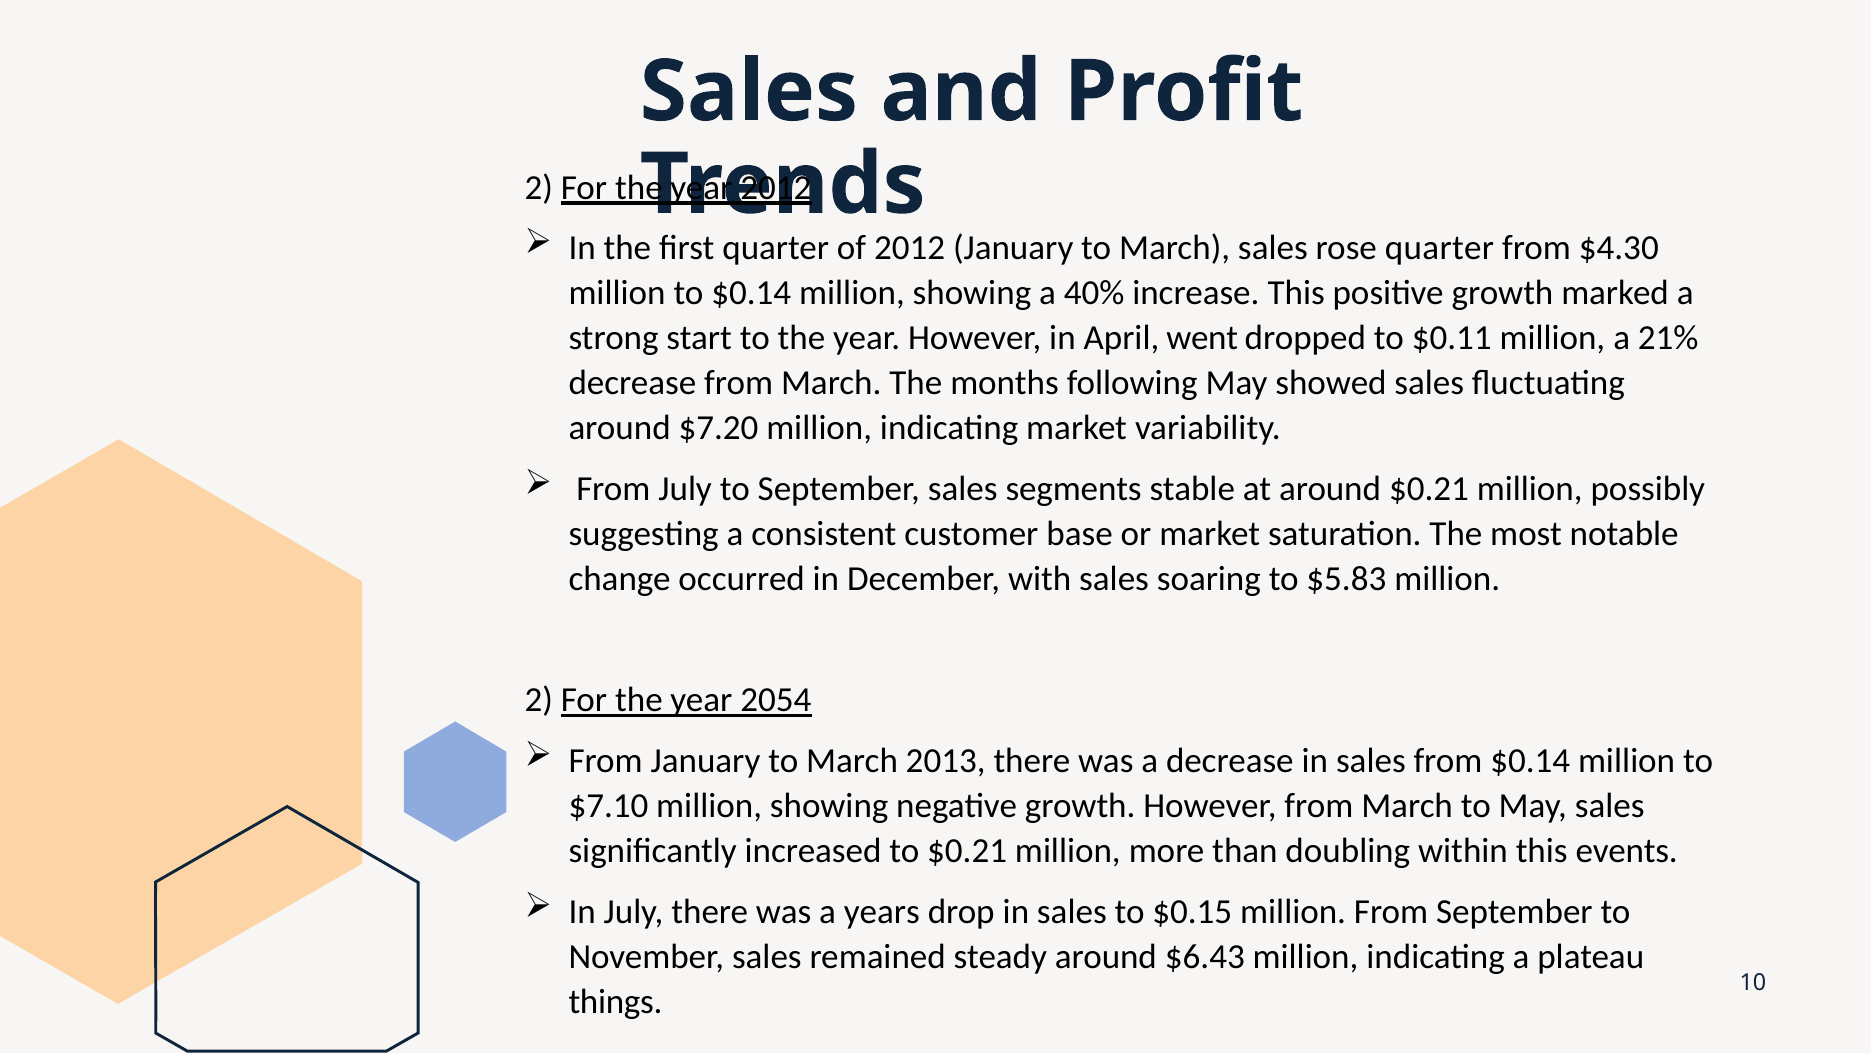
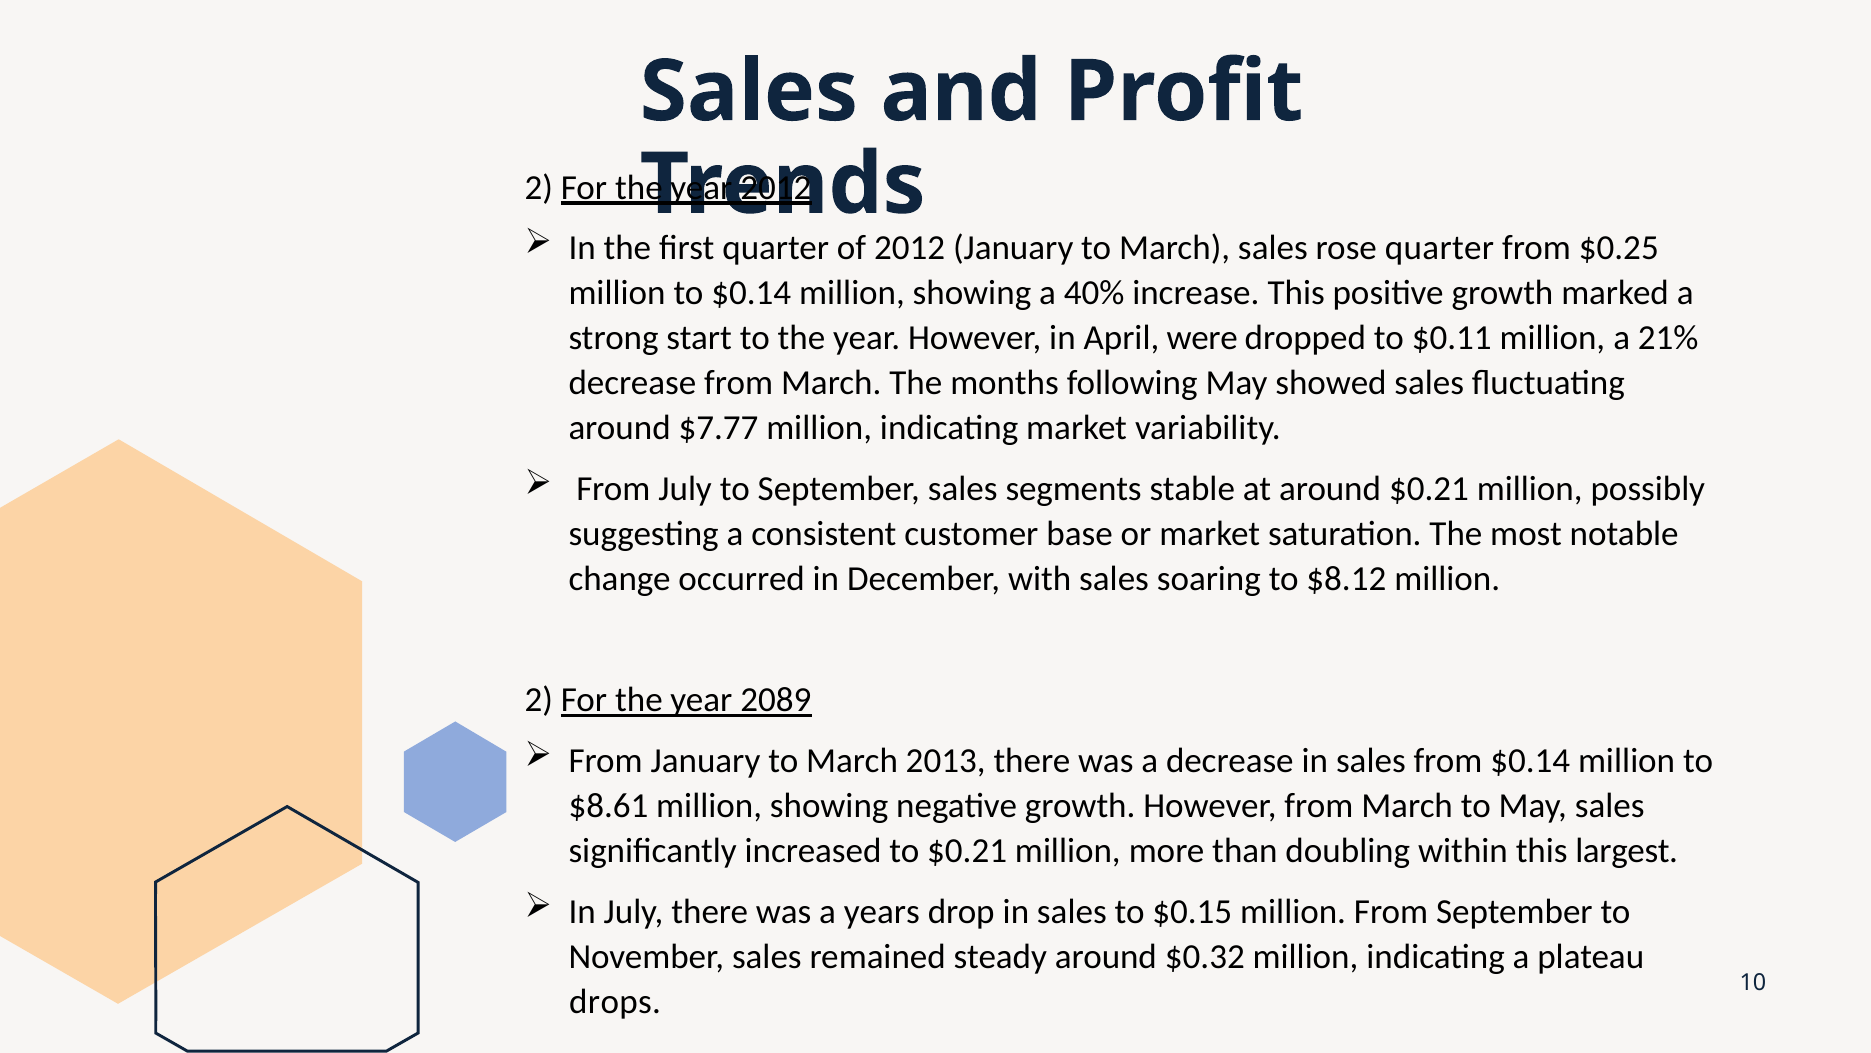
$4.30: $4.30 -> $0.25 (1619, 248)
went: went -> were (1202, 338)
$7.20: $7.20 -> $7.77 (719, 428)
$5.83: $5.83 -> $8.12 (1346, 579)
2054: 2054 -> 2089 (776, 700)
$7.10: $7.10 -> $8.61 (608, 806)
events: events -> largest (1627, 851)
$6.43: $6.43 -> $0.32 (1205, 956)
things: things -> drops (615, 1001)
